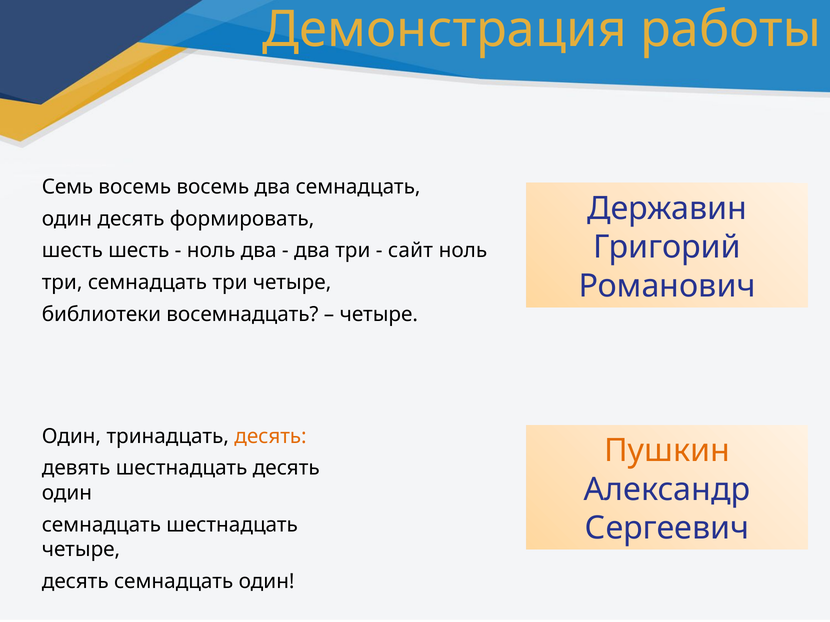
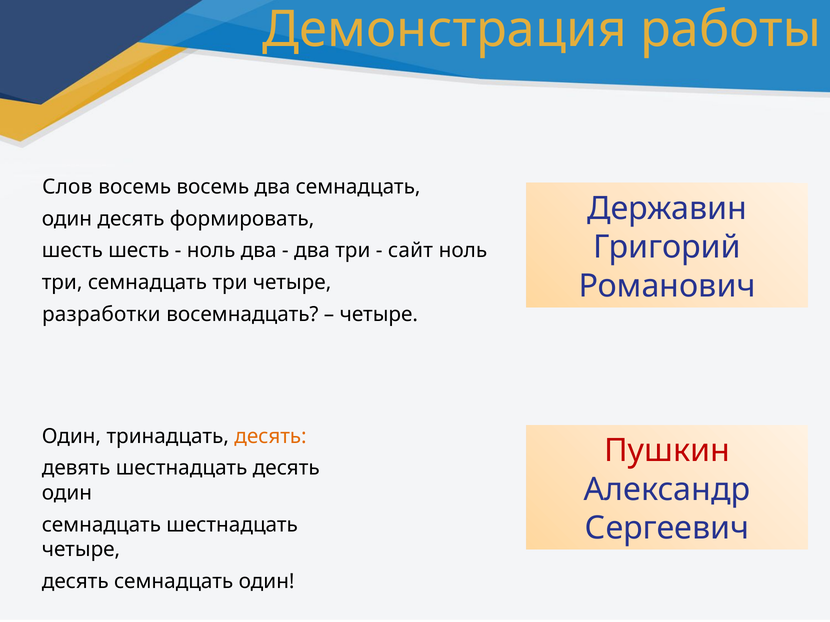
Семь: Семь -> Слов (67, 187)
библиотеки: библиотеки -> разработки (101, 314)
Пушкин colour: orange -> red (667, 451)
